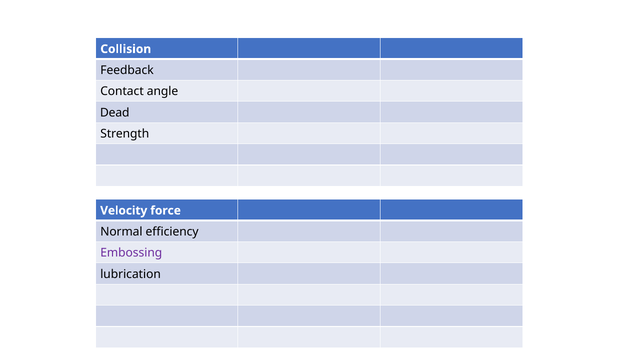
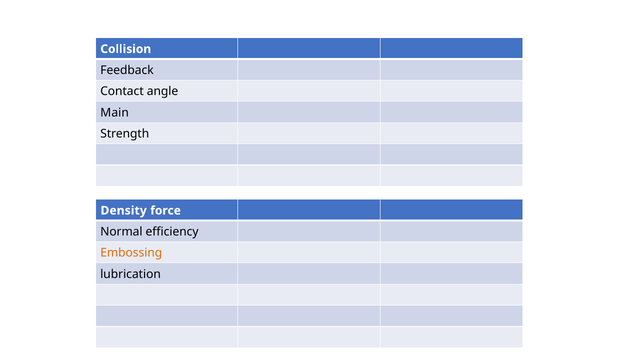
Dead: Dead -> Main (115, 113)
Velocity: Velocity -> Density (124, 210)
Embossing colour: purple -> orange (131, 253)
